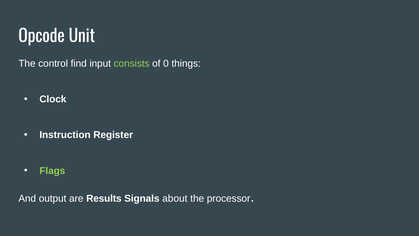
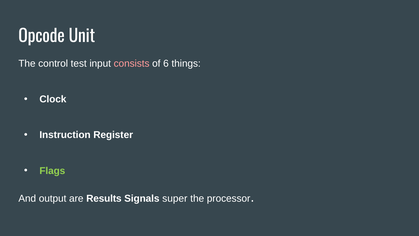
find: find -> test (79, 64)
consists colour: light green -> pink (132, 64)
0: 0 -> 6 (166, 64)
about: about -> super (175, 198)
